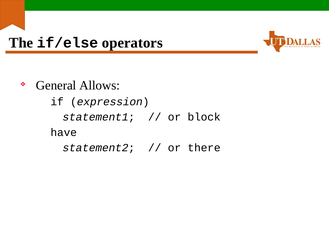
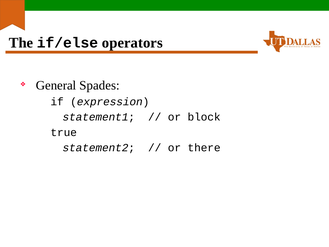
Allows: Allows -> Spades (100, 85)
have: have -> true (64, 132)
